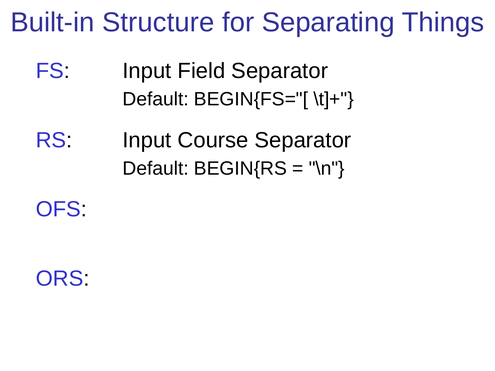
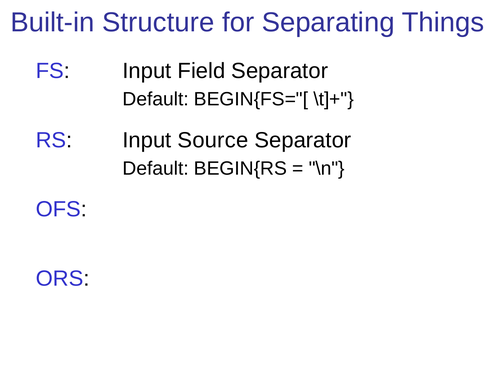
Course: Course -> Source (213, 140)
